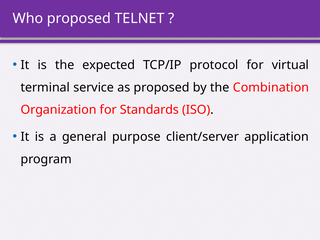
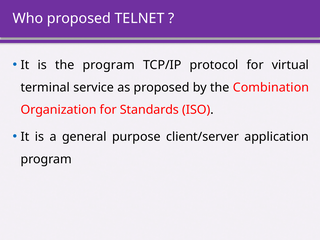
the expected: expected -> program (109, 65)
